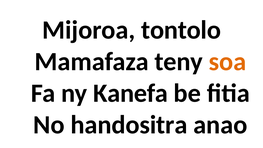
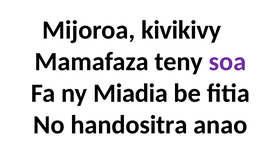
tontolo: tontolo -> kivikivy (181, 30)
soa colour: orange -> purple (227, 62)
Kanefa: Kanefa -> Miadia (131, 93)
